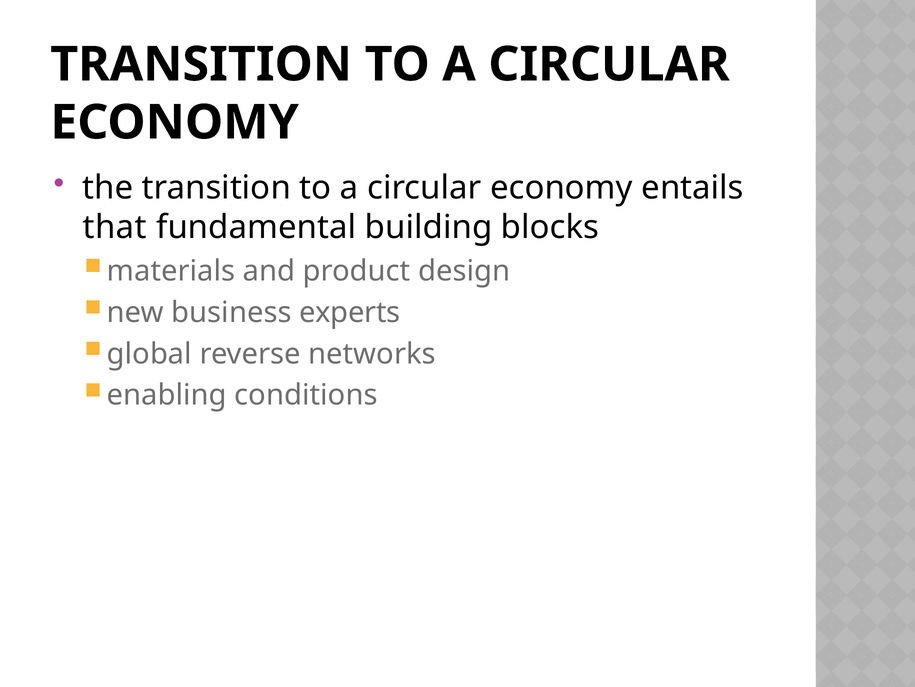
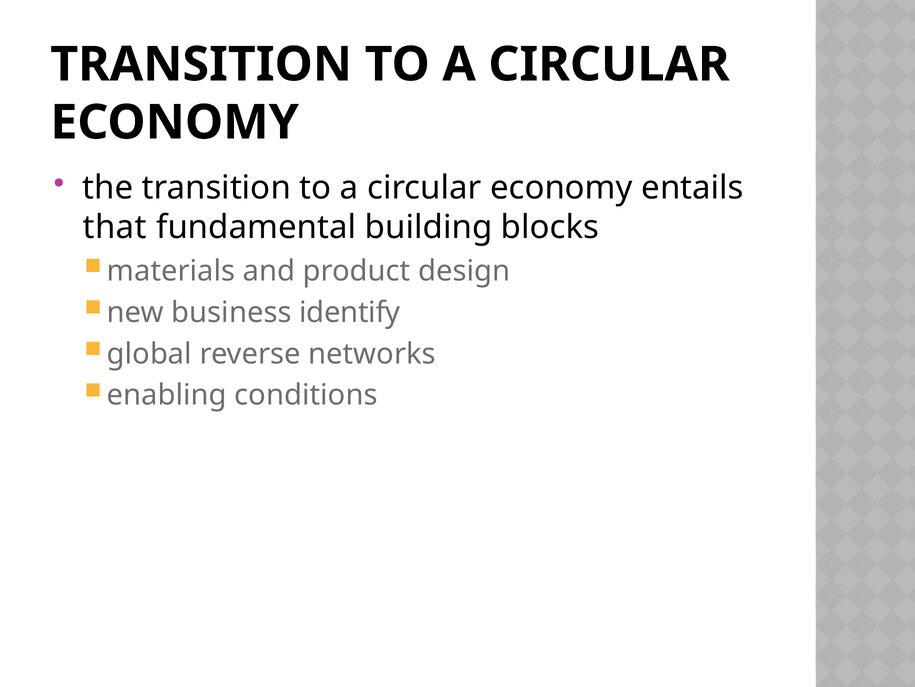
experts: experts -> identify (350, 312)
